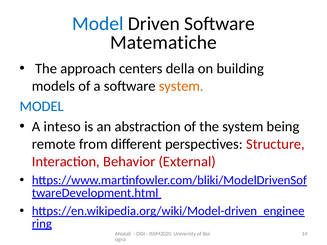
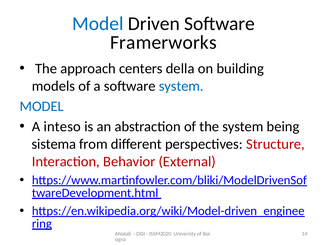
Matematiche: Matematiche -> Framerworks (163, 43)
system colour: orange -> blue (181, 86)
remote: remote -> sistema (54, 144)
